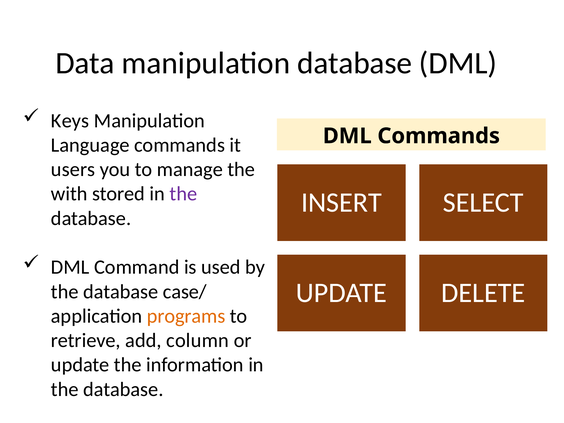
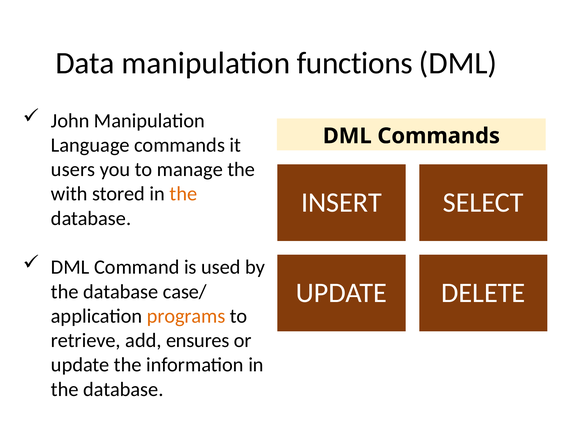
manipulation database: database -> functions (355, 63)
Keys: Keys -> John (70, 121)
the colour: purple -> orange (183, 194)
column: column -> ensures (198, 340)
